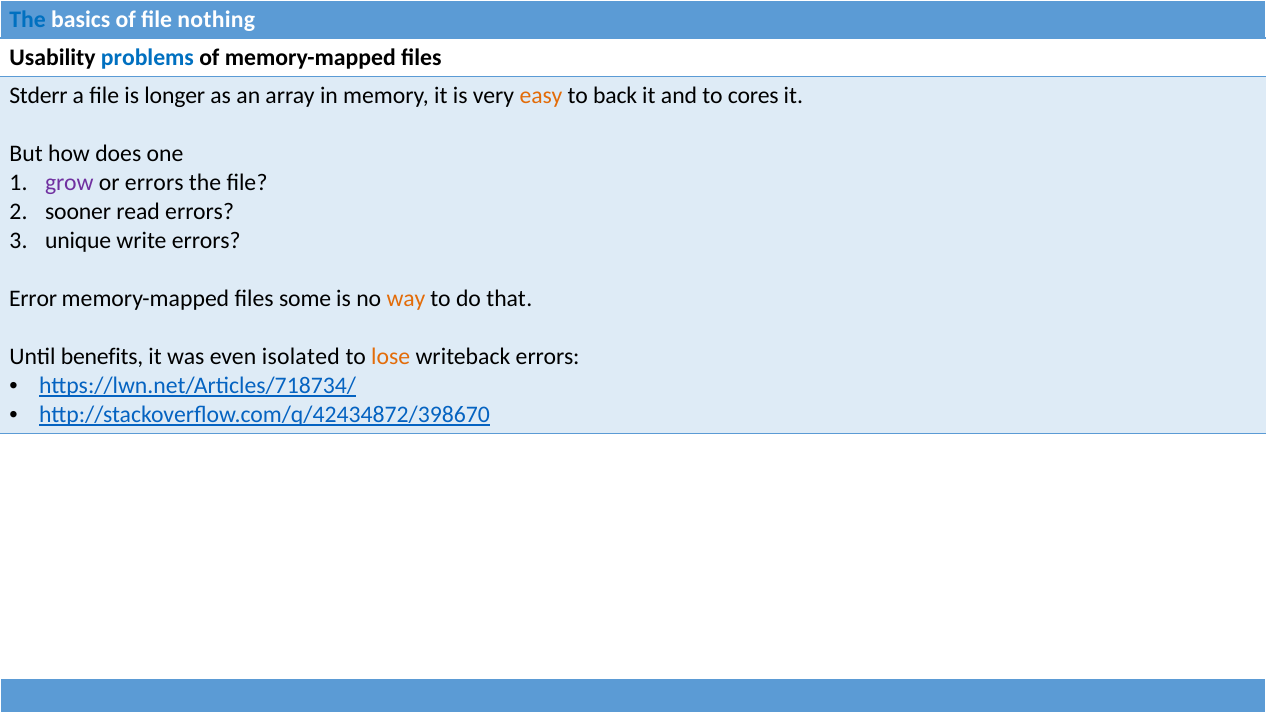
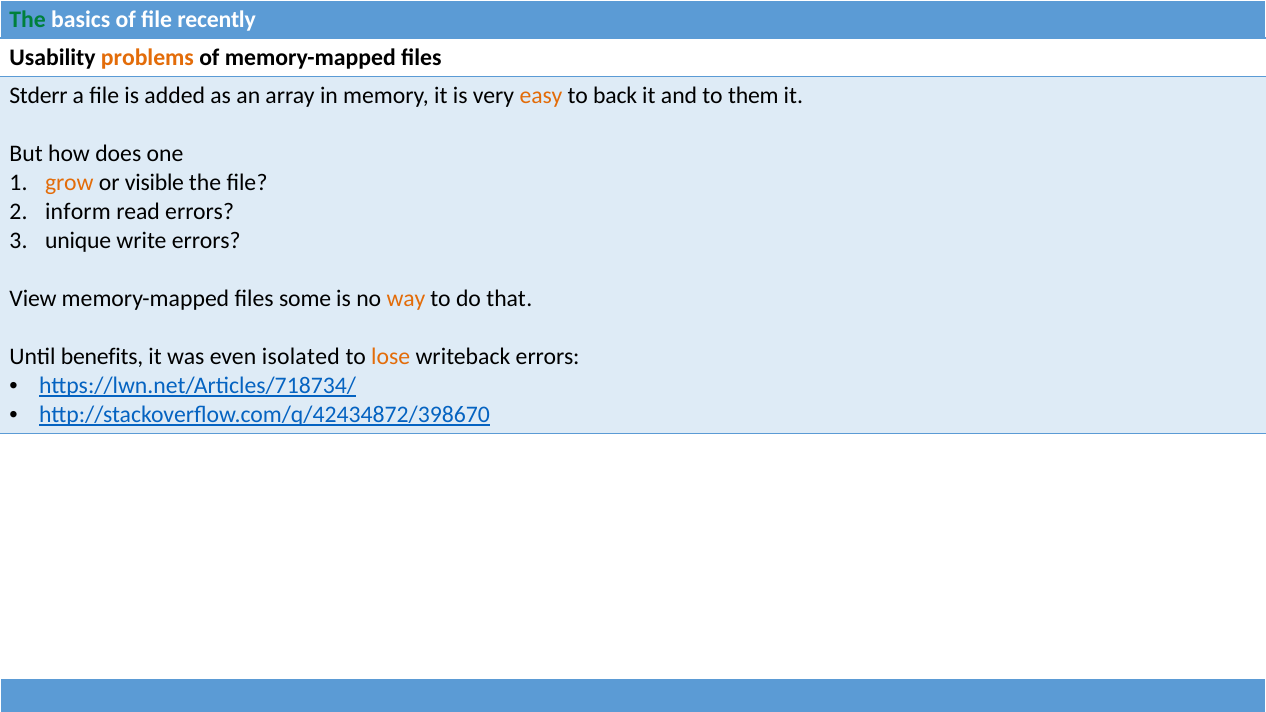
The colour: blue -> green (28, 20)
nothing: nothing -> recently (217, 20)
problems colour: blue -> orange (147, 58)
longer: longer -> added (175, 96)
cores: cores -> them (753, 96)
grow colour: purple -> orange (69, 183)
or errors: errors -> visible (154, 183)
sooner: sooner -> inform (78, 212)
Error: Error -> View (33, 299)
